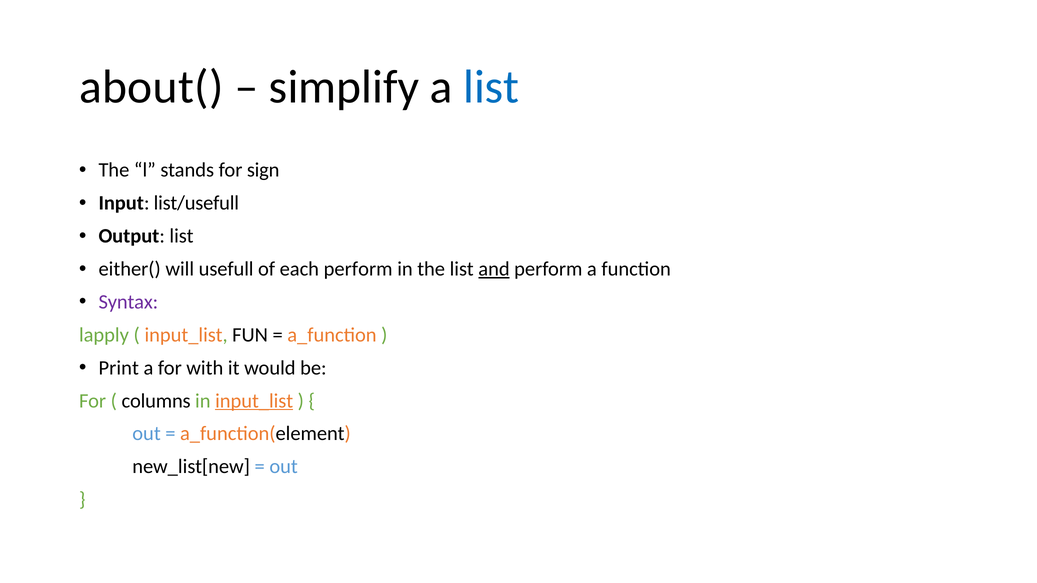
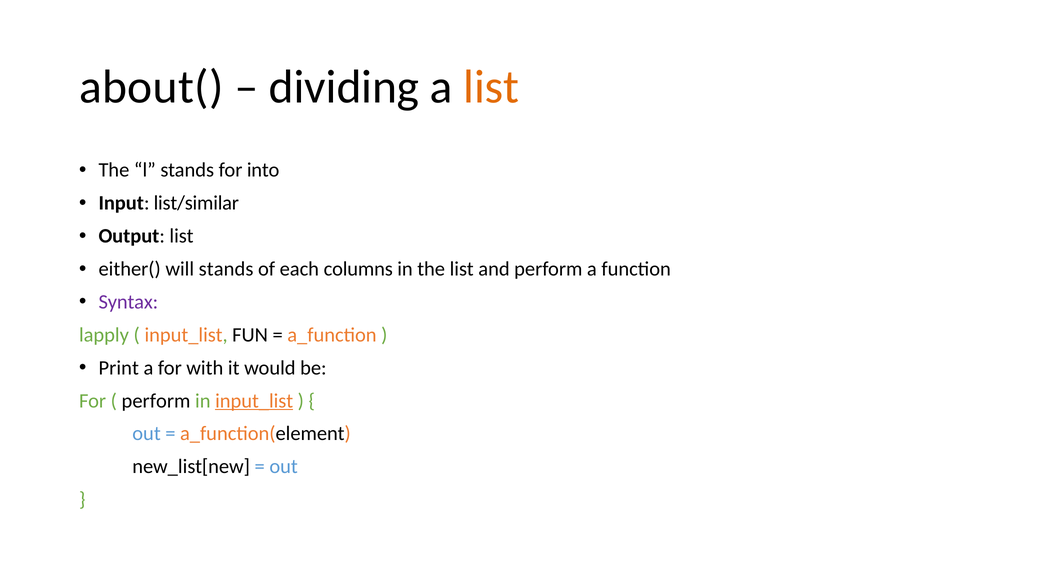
simplify: simplify -> dividing (344, 87)
list colour: blue -> orange (491, 87)
sign: sign -> into (263, 170)
list/usefull: list/usefull -> list/similar (196, 203)
will usefull: usefull -> stands (226, 269)
each perform: perform -> columns (358, 269)
and underline: present -> none (494, 269)
columns: columns -> perform (156, 401)
